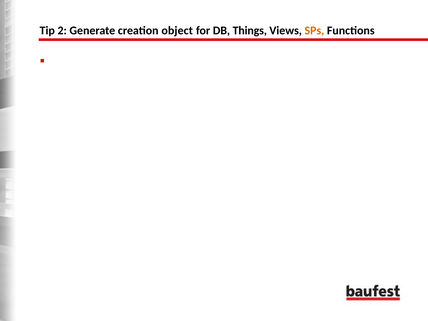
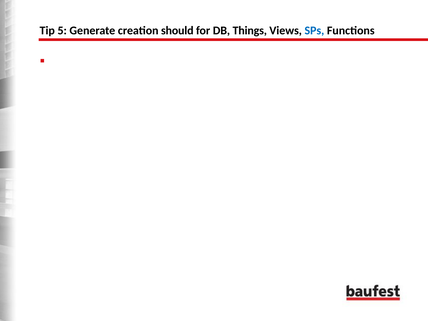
2: 2 -> 5 (62, 31)
object: object -> should (177, 31)
SPs colour: orange -> blue (314, 31)
